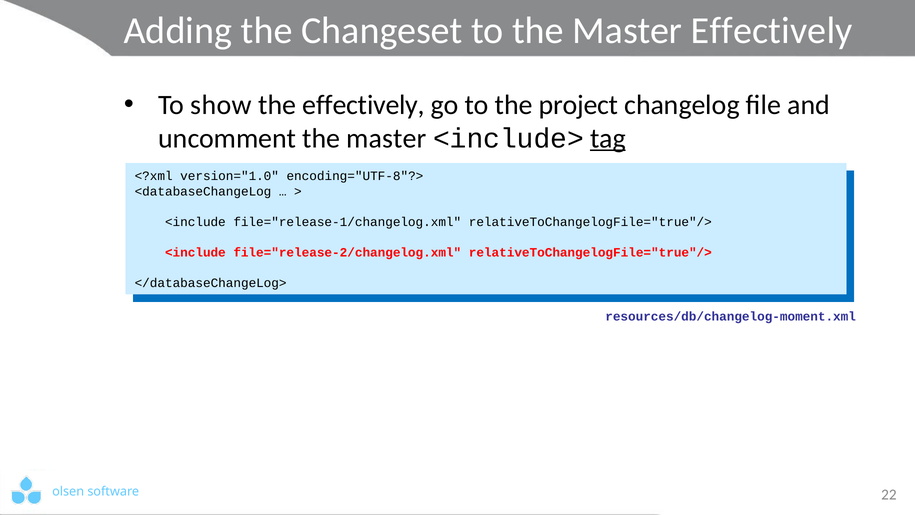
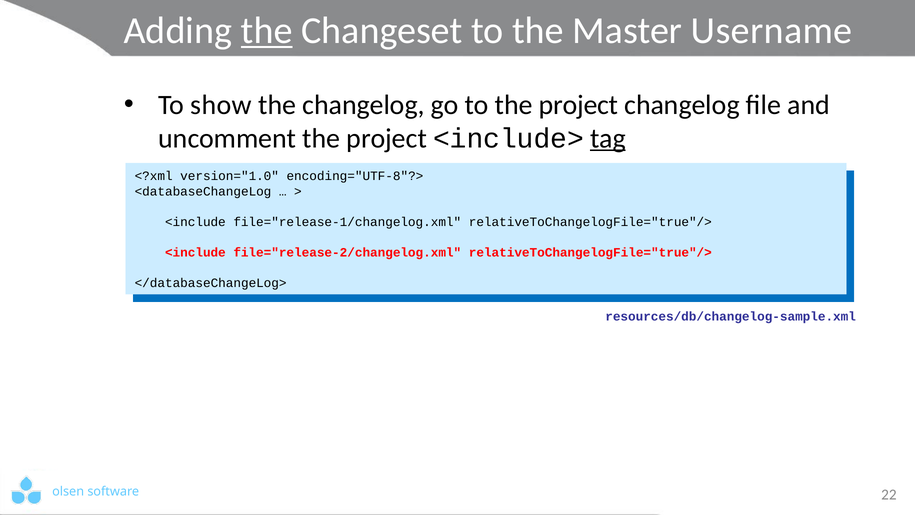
the underline: none -> present (267, 31)
Master Effectively: Effectively -> Username (772, 31)
the effectively: effectively -> changelog (364, 105)
uncomment the master: master -> project (387, 138)
resources/db/changelog-moment.xml: resources/db/changelog-moment.xml -> resources/db/changelog-sample.xml (731, 317)
